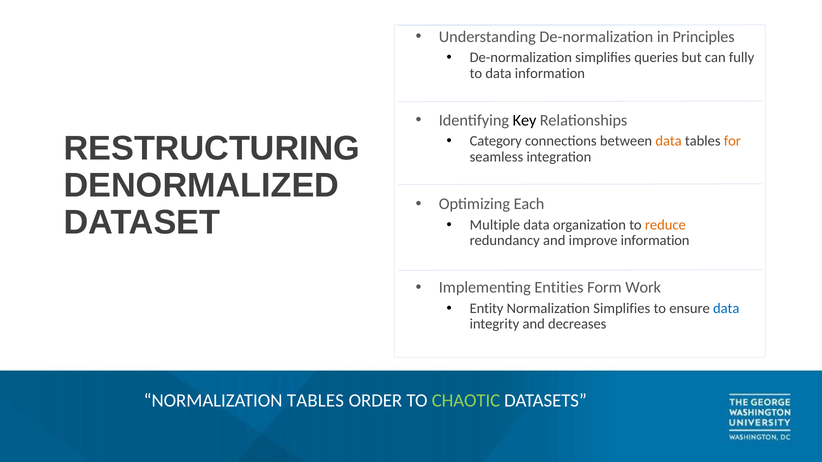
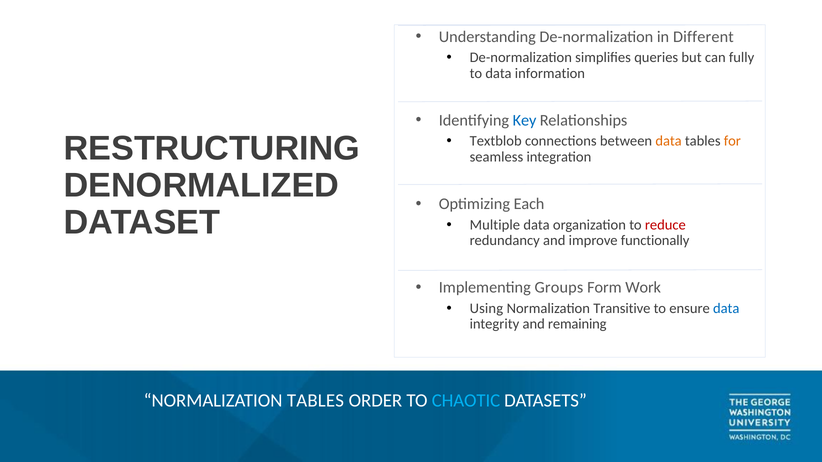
Principles: Principles -> Different (703, 37)
Key colour: black -> blue (525, 120)
Category: Category -> Textblob (496, 141)
reduce colour: orange -> red (665, 225)
improve information: information -> functionally (655, 241)
Entities: Entities -> Groups (559, 288)
Entity: Entity -> Using (486, 309)
Normalization Simplifies: Simplifies -> Transitive (622, 309)
decreases: decreases -> remaining (577, 324)
CHAOTIC colour: light green -> light blue (466, 401)
